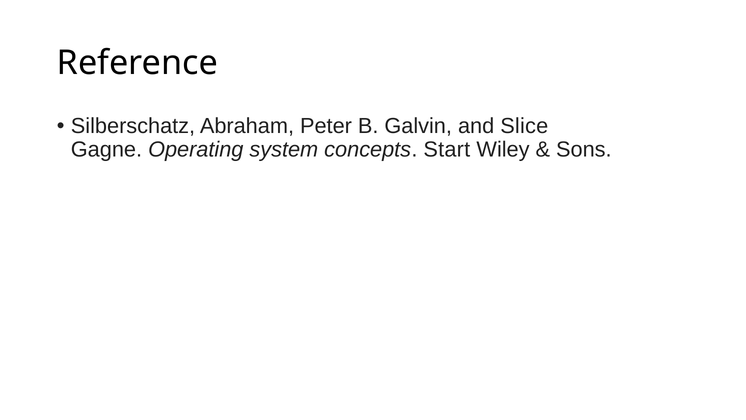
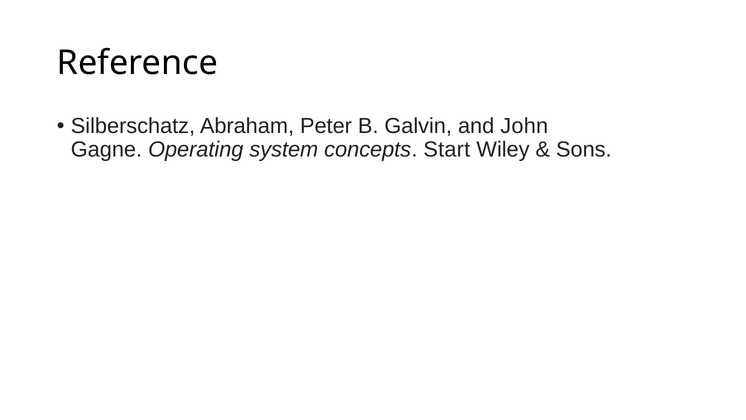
Slice: Slice -> John (524, 126)
